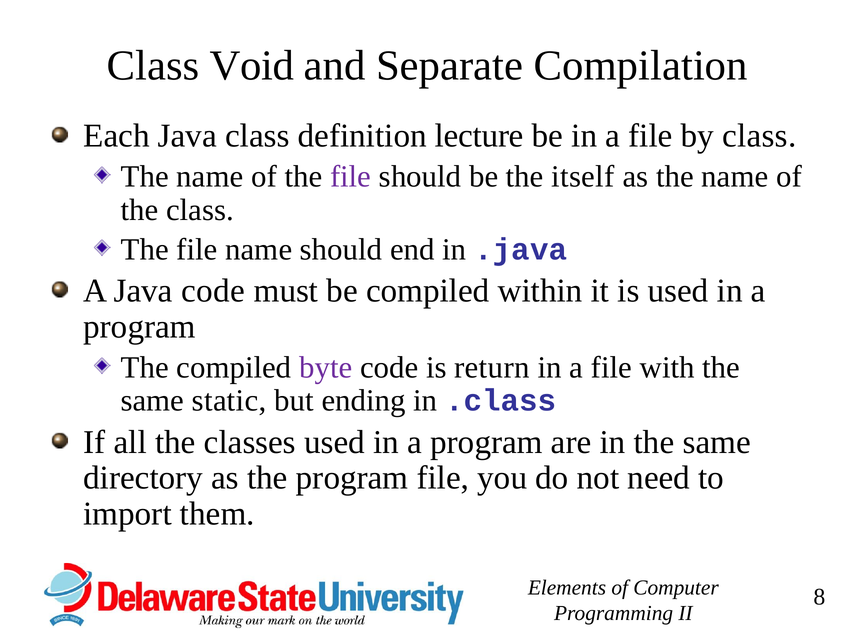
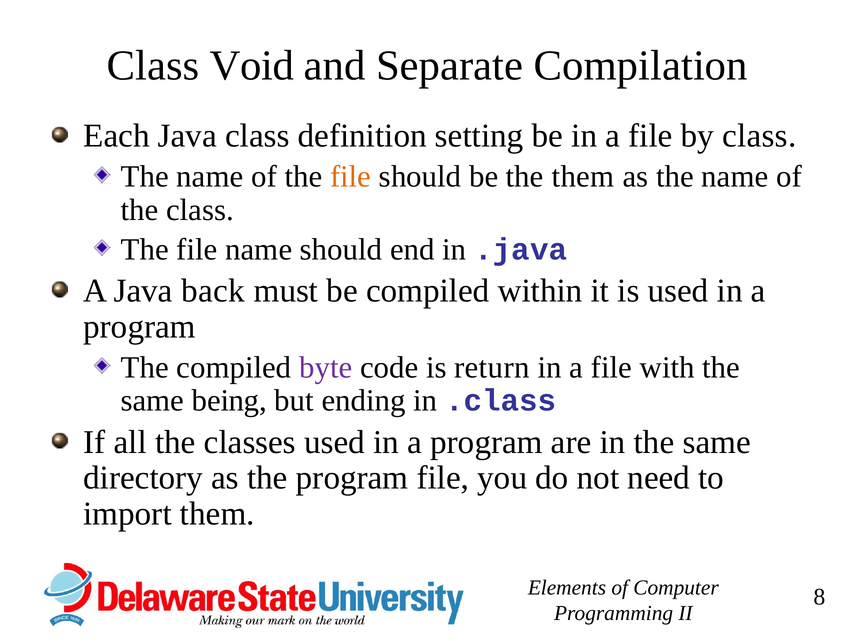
lecture: lecture -> setting (479, 136)
file colour: purple -> orange (351, 177)
the itself: itself -> them (583, 177)
Java code: code -> back (213, 291)
static: static -> being (229, 401)
